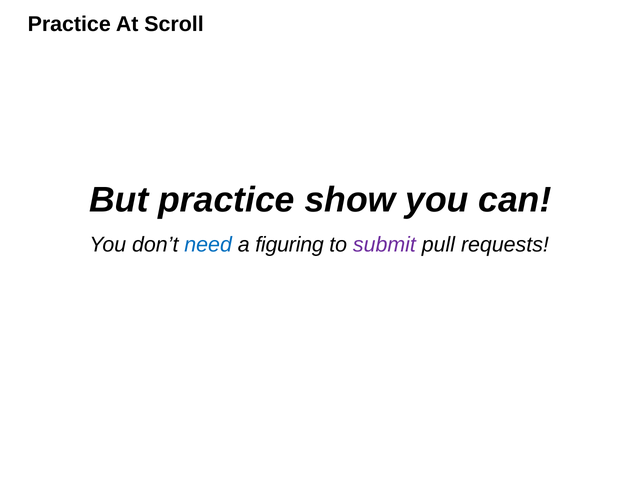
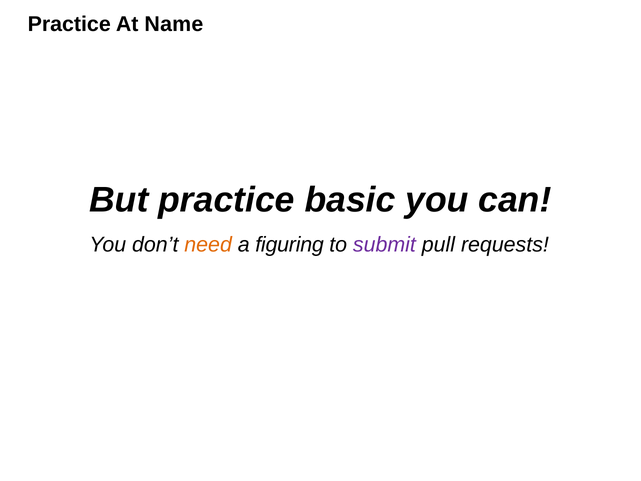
Scroll: Scroll -> Name (174, 24)
show: show -> basic (350, 200)
need colour: blue -> orange (208, 245)
